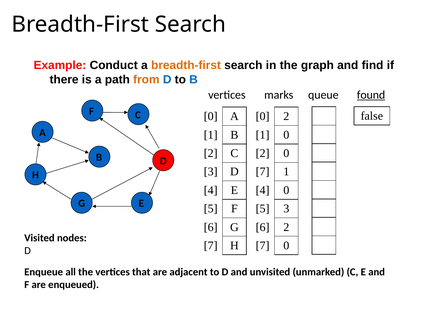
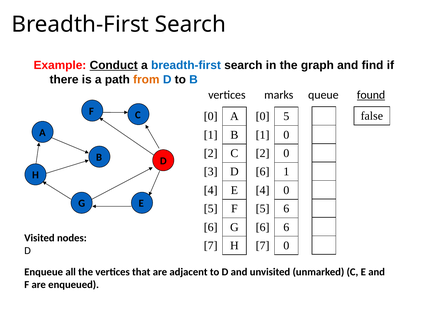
Conduct underline: none -> present (114, 65)
breadth-first colour: orange -> blue (186, 65)
2: 2 -> 5 (286, 117)
7: 7 -> 6 (263, 172)
5 3: 3 -> 6 (286, 209)
2: 2 -> 6 (286, 227)
